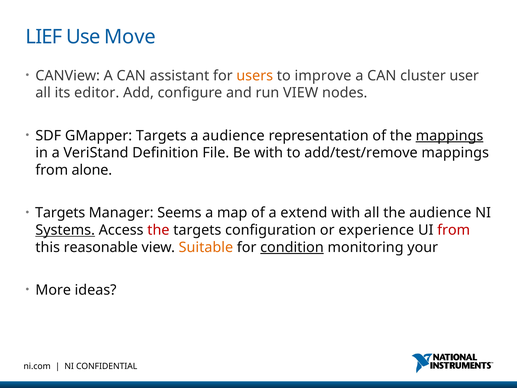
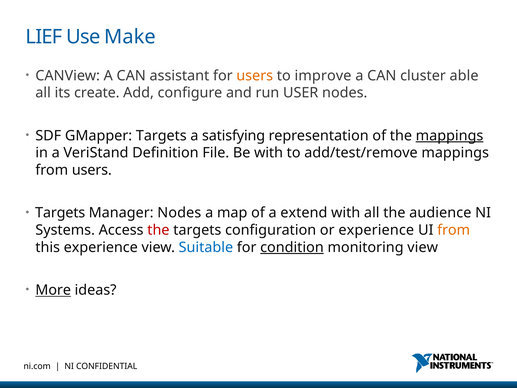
Move: Move -> Make (130, 37)
user: user -> able (464, 76)
editor: editor -> create (97, 93)
run VIEW: VIEW -> USER (301, 93)
a audience: audience -> satisfying (234, 136)
from alone: alone -> users (92, 170)
Manager Seems: Seems -> Nodes (179, 213)
Systems underline: present -> none (65, 230)
from colour: red -> orange (454, 230)
this reasonable: reasonable -> experience (101, 247)
Suitable colour: orange -> blue (206, 247)
monitoring your: your -> view (423, 247)
More underline: none -> present (53, 290)
